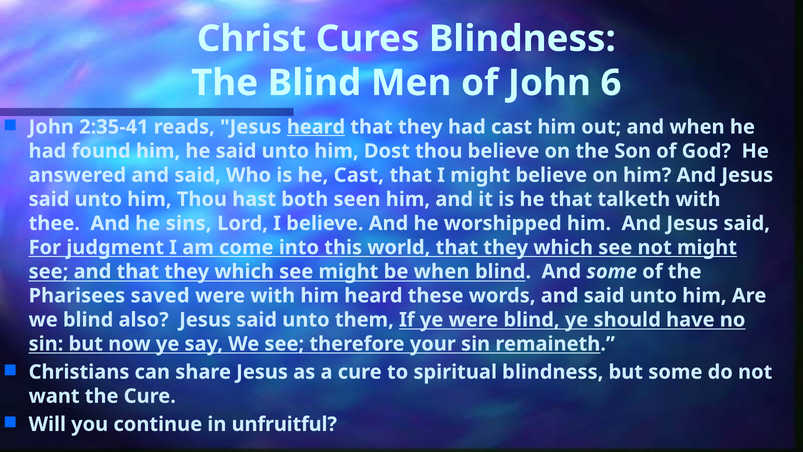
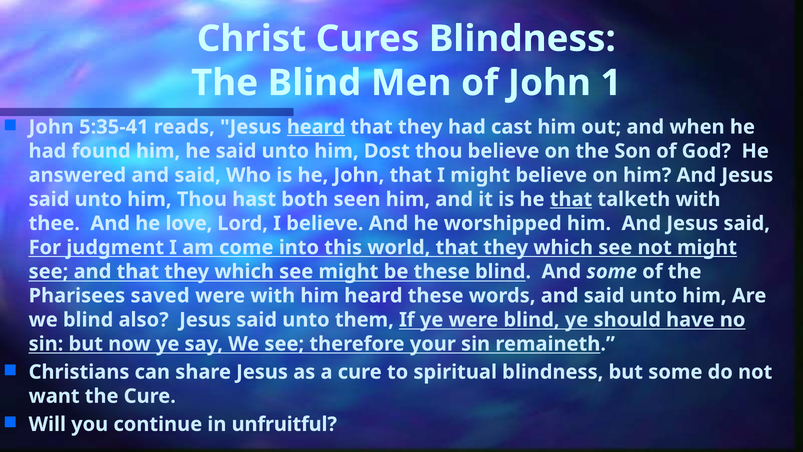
6: 6 -> 1 (611, 83)
2:35-41: 2:35-41 -> 5:35-41 (114, 127)
he Cast: Cast -> John (359, 175)
that underline: none -> present (571, 199)
sins: sins -> love (189, 223)
be when: when -> these (442, 271)
